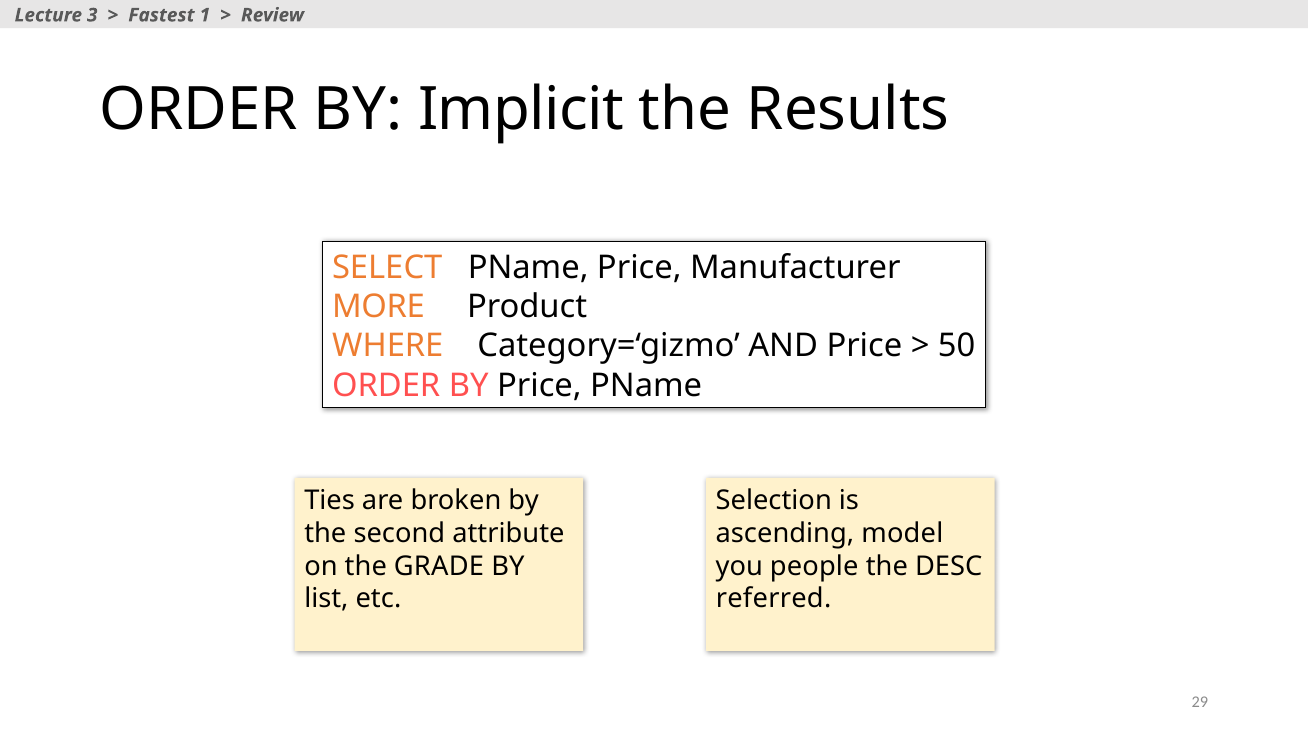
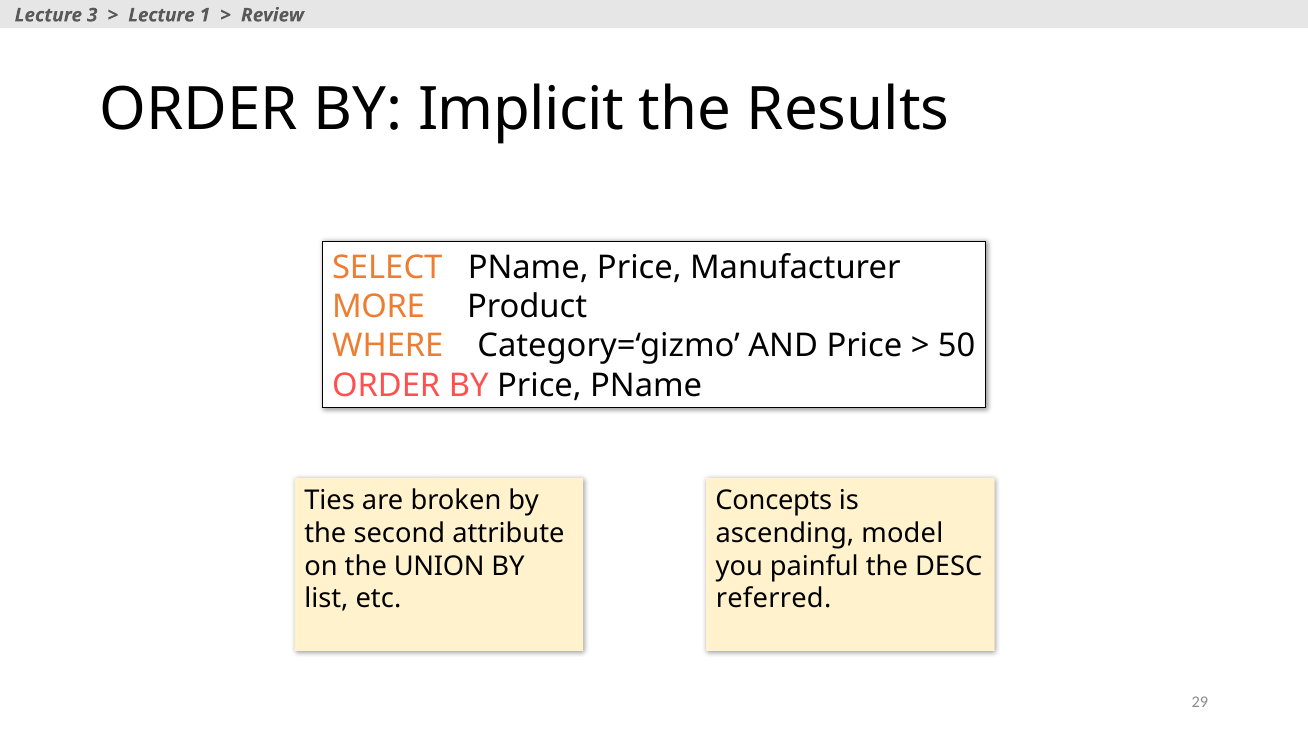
Fastest: Fastest -> Lecture (162, 15)
Selection: Selection -> Concepts (774, 501)
GRADE: GRADE -> UNION (439, 567)
people: people -> painful (814, 567)
